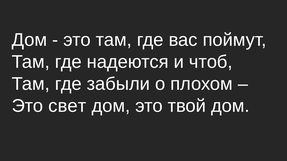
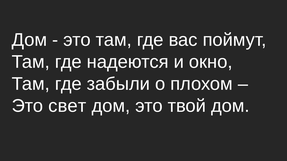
чтоб: чтоб -> окно (211, 62)
